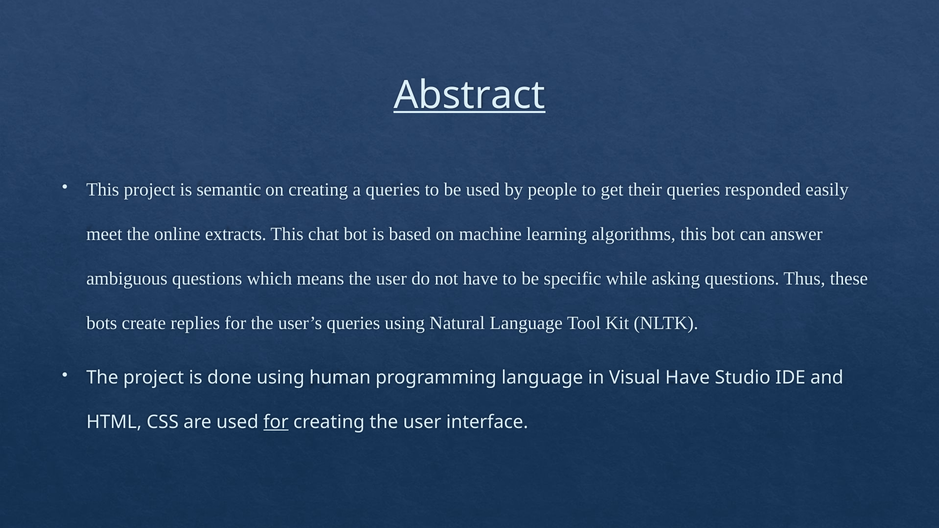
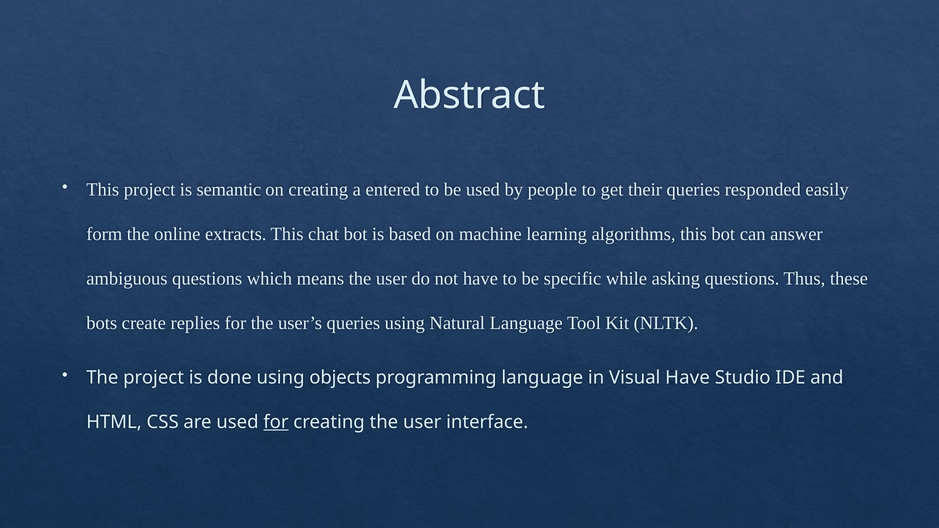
Abstract underline: present -> none (470, 95)
a queries: queries -> entered (393, 190)
meet: meet -> form (104, 234)
human: human -> objects (340, 378)
